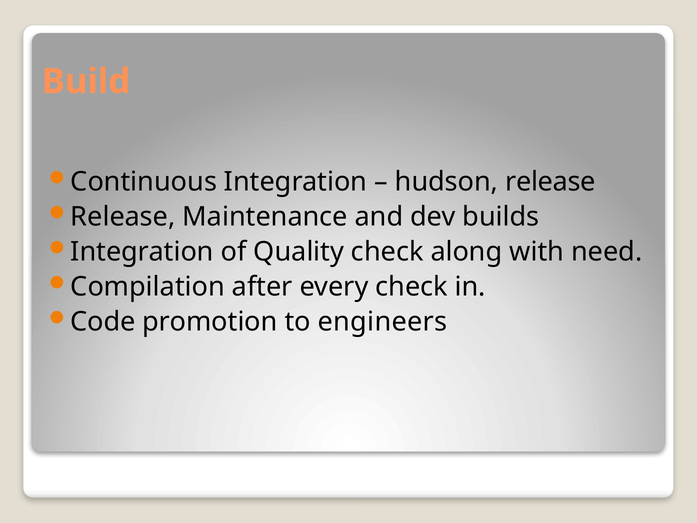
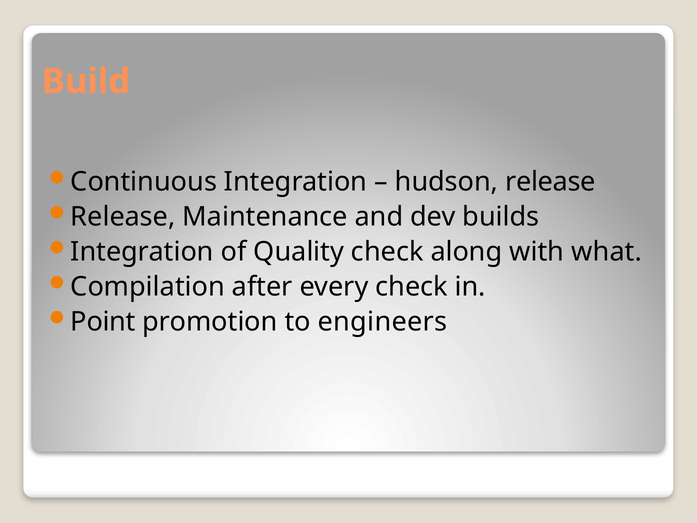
need: need -> what (607, 252)
Code: Code -> Point (103, 322)
